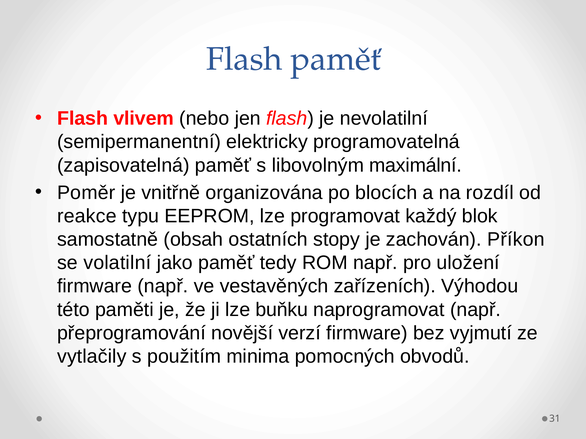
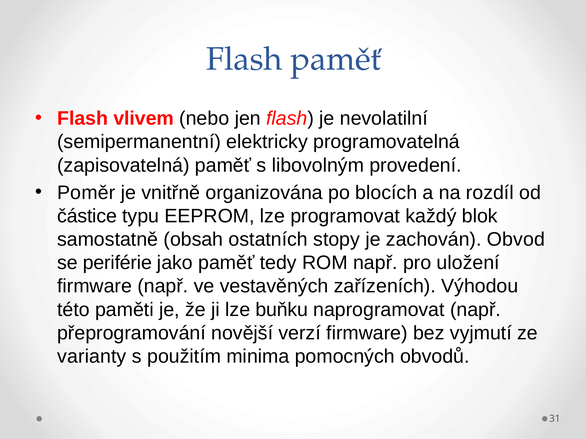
maximální: maximální -> provedení (415, 165)
reakce: reakce -> částice (87, 216)
Příkon: Příkon -> Obvod (516, 240)
volatilní: volatilní -> periférie (117, 263)
vytlačily: vytlačily -> varianty (92, 357)
